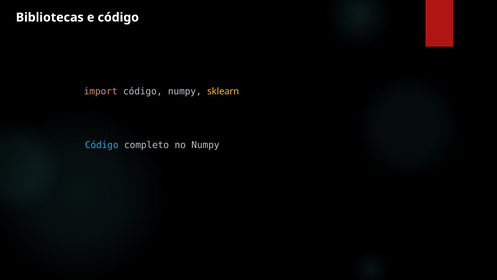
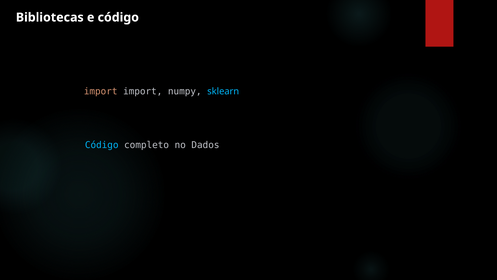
import código: código -> import (143, 91)
sklearn colour: yellow -> light blue (223, 91)
no Numpy: Numpy -> Dados (205, 145)
